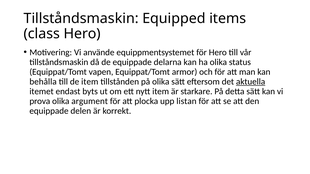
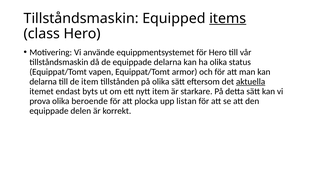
items underline: none -> present (228, 18)
behålla: behålla -> delarna (43, 82)
argument: argument -> beroende (90, 101)
